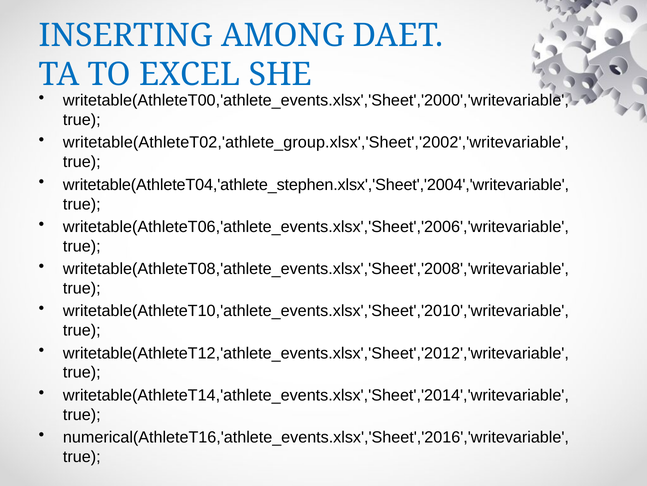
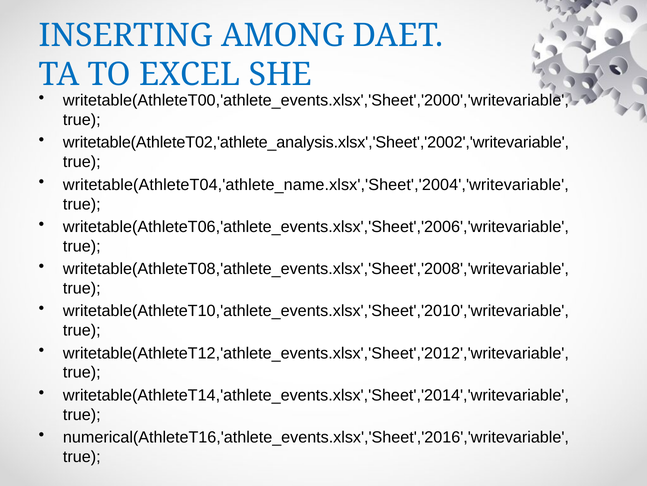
writetable(AthleteT02,'athlete_group.xlsx','Sheet','2002','writevariable: writetable(AthleteT02,'athlete_group.xlsx','Sheet','2002','writevariable -> writetable(AthleteT02,'athlete_analysis.xlsx','Sheet','2002','writevariable (316, 142)
writetable(AthleteT04,'athlete_stephen.xlsx','Sheet','2004','writevariable: writetable(AthleteT04,'athlete_stephen.xlsx','Sheet','2004','writevariable -> writetable(AthleteT04,'athlete_name.xlsx','Sheet','2004','writevariable (316, 184)
